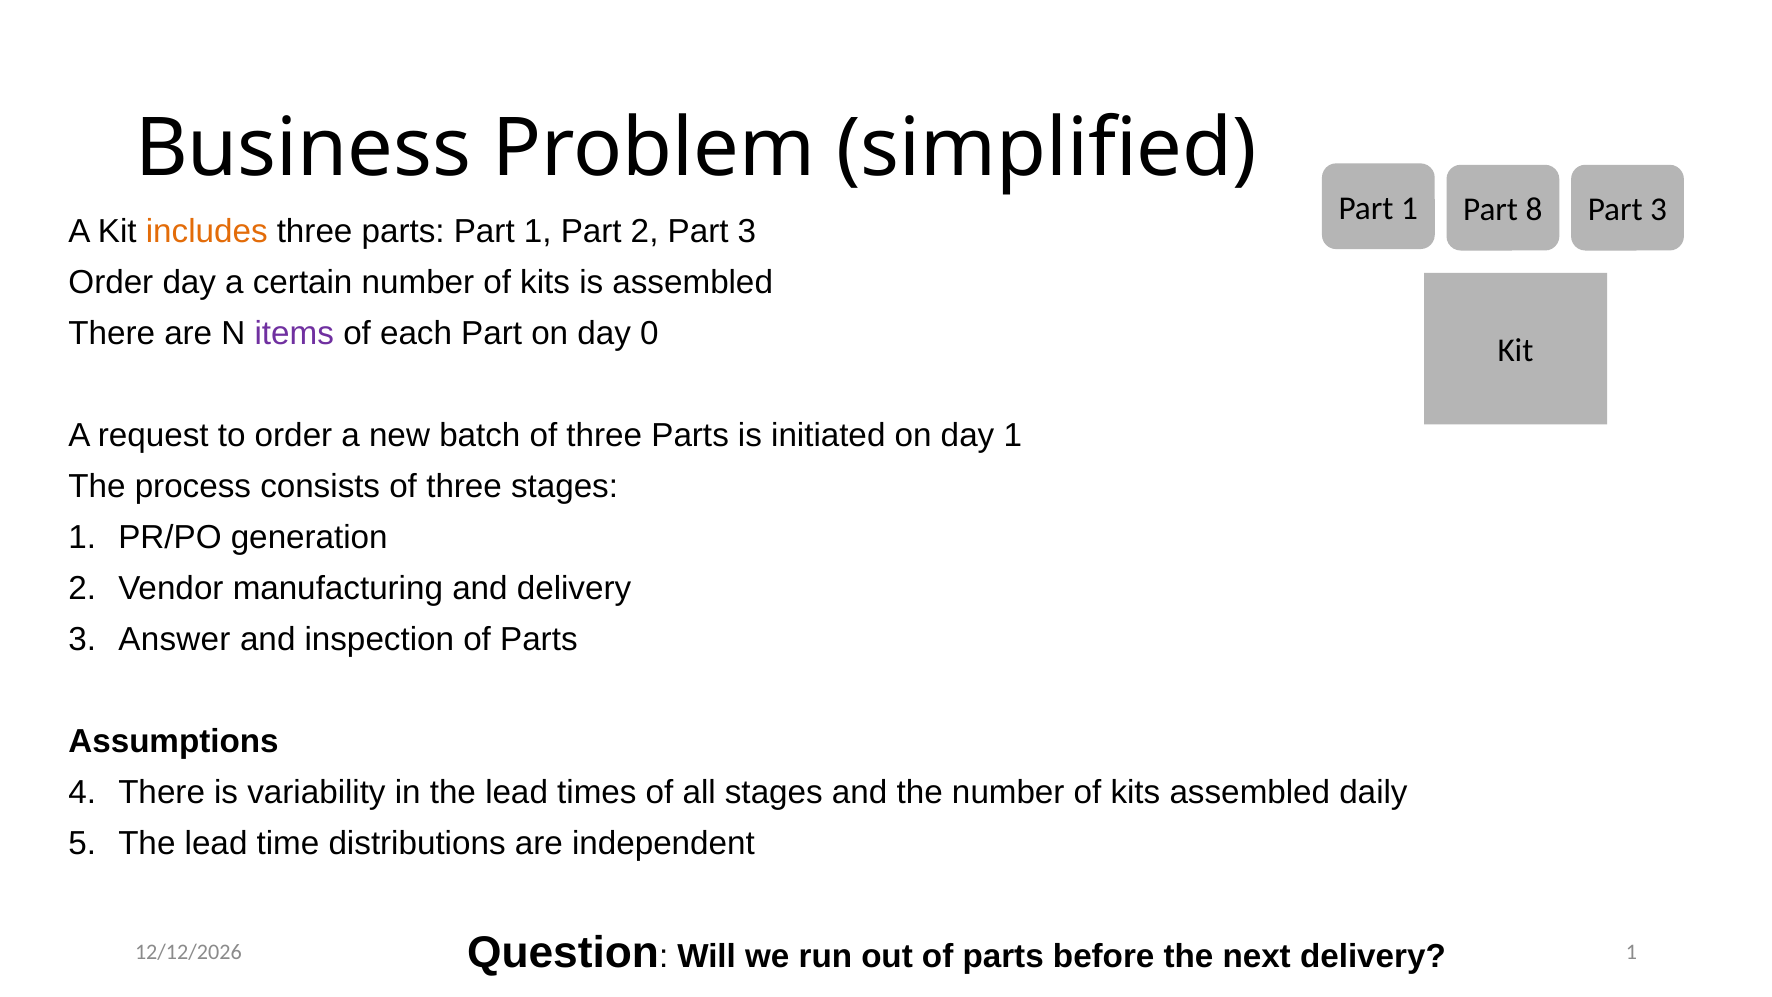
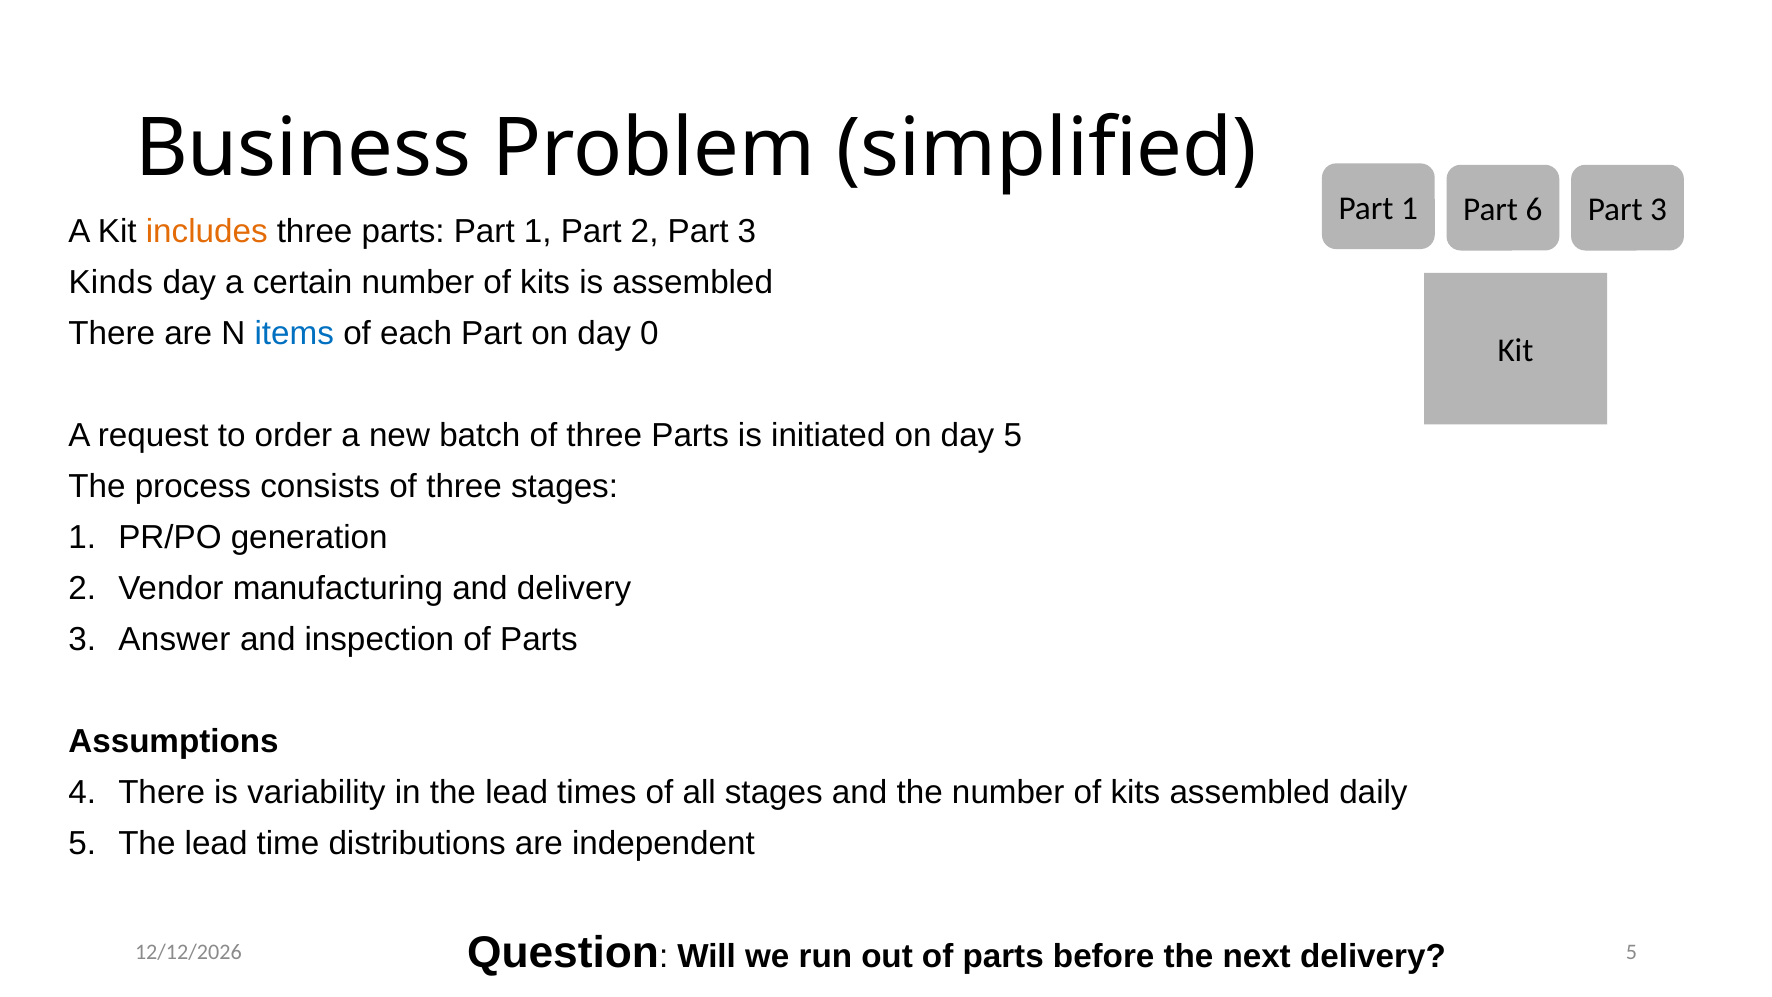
8: 8 -> 6 (1534, 210)
Order: Order -> Kinds (111, 283)
items colour: purple -> blue (294, 334)
day 1: 1 -> 5 (1013, 436)
1: 1 -> 5 (1631, 952)
